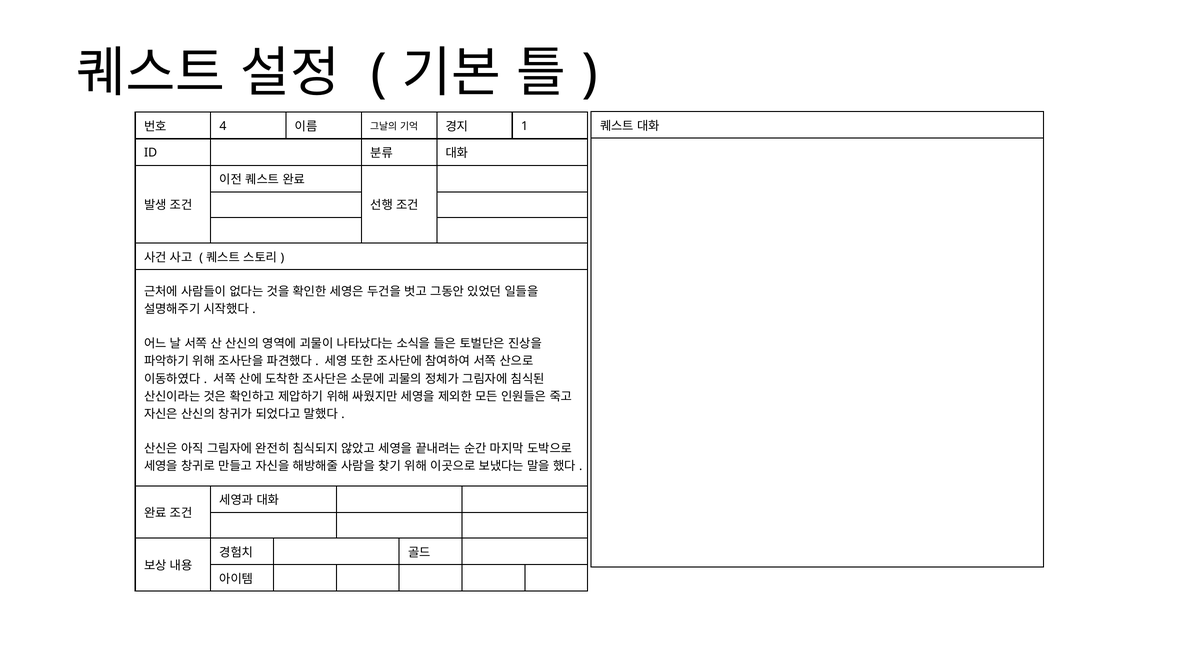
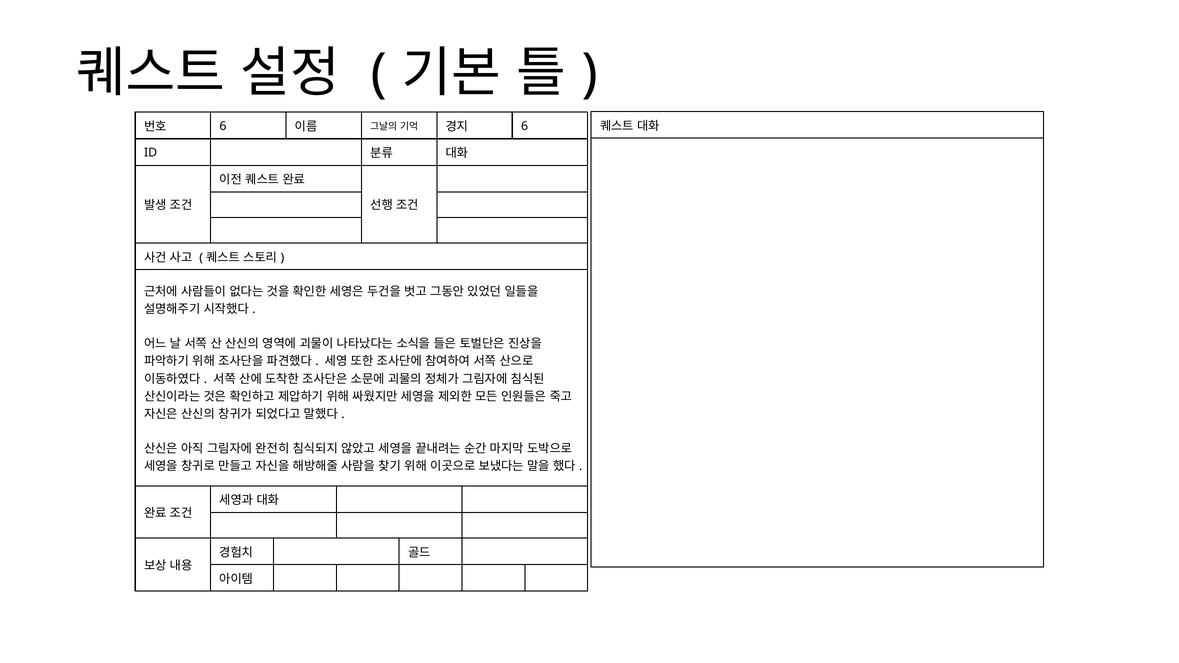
4: 4 -> 6 (223, 126)
1: 1 -> 6 (525, 126)
